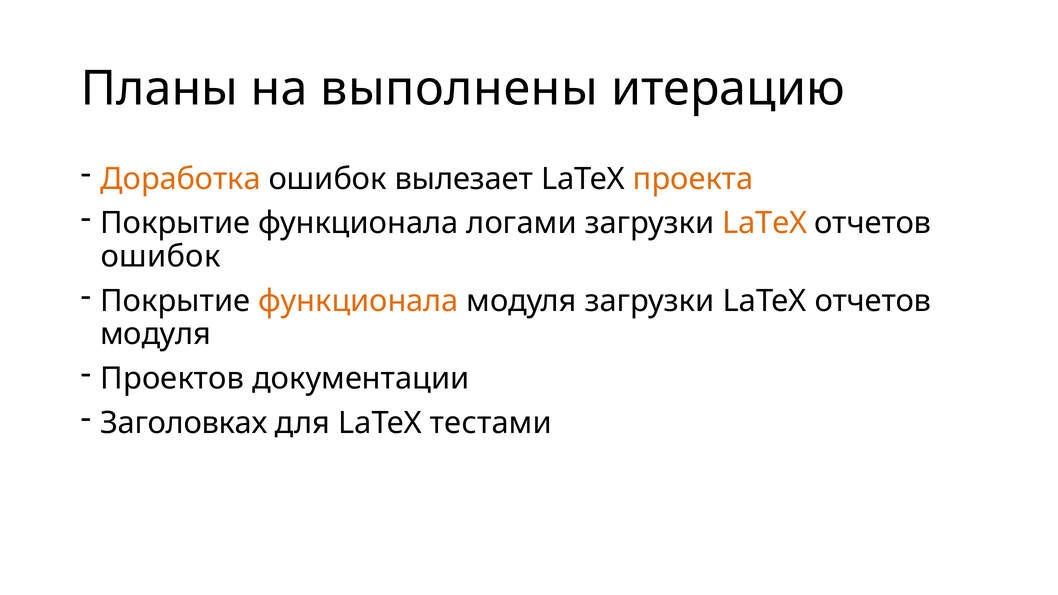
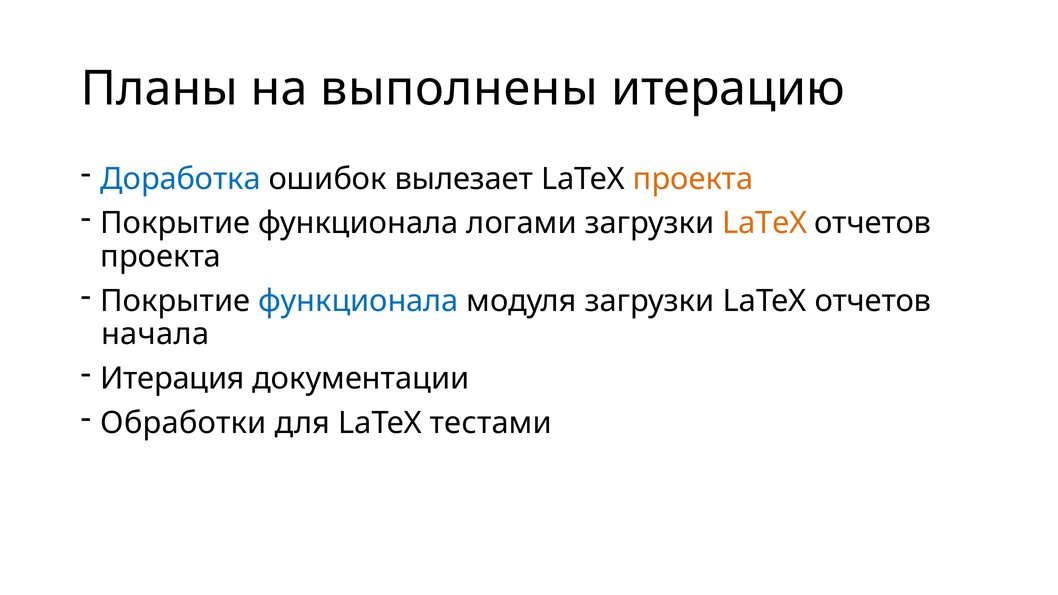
Доработка colour: orange -> blue (181, 179)
ошибок: ошибок -> проекта (161, 257)
функционала colour: orange -> blue (358, 301)
модуля: модуля -> начала (155, 334)
Проектов: Проектов -> Итерация (173, 379)
Заголовках: Заголовках -> Обработки (184, 423)
